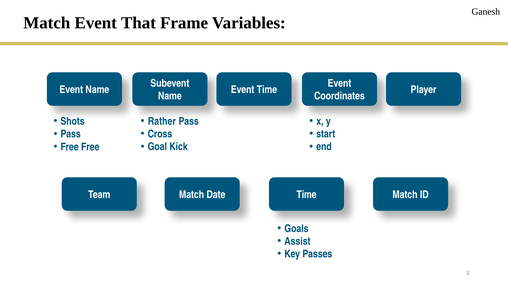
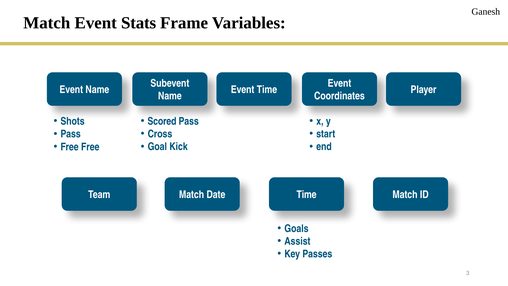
That: That -> Stats (139, 23)
Rather: Rather -> Scored (162, 121)
